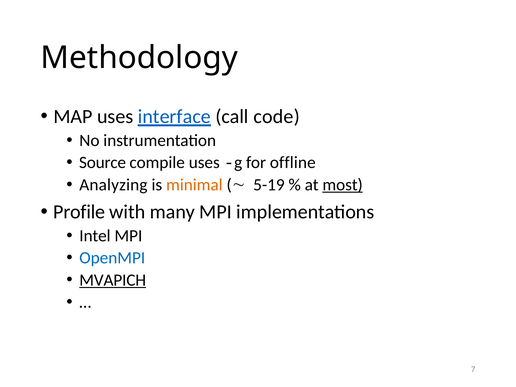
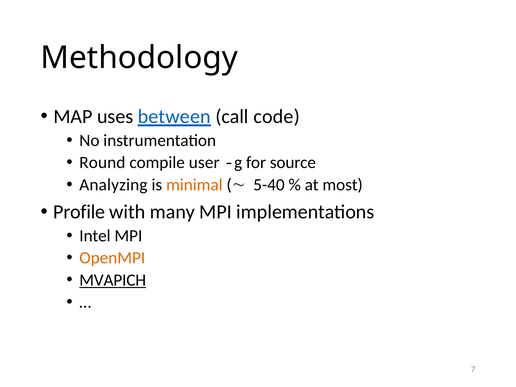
interface: interface -> between (174, 117)
Source: Source -> Round (102, 163)
compile uses: uses -> user (204, 163)
offline: offline -> source (293, 163)
5-19: 5-19 -> 5-40 (269, 185)
most underline: present -> none (343, 185)
OpenMPI colour: blue -> orange (112, 258)
